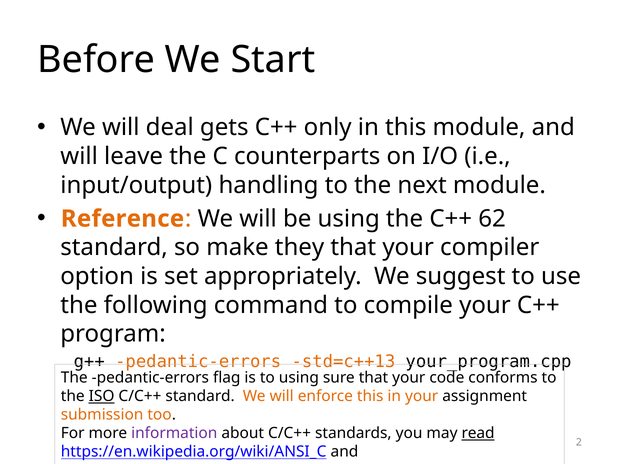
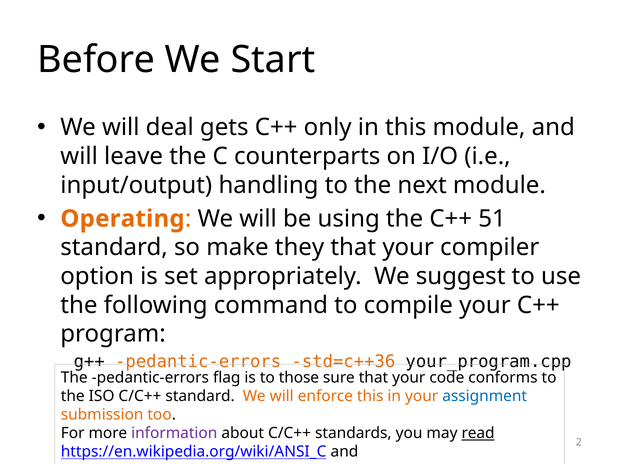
Reference: Reference -> Operating (123, 219)
62: 62 -> 51 (492, 219)
std=c++13: std=c++13 -> std=c++36 (343, 362)
to using: using -> those (299, 378)
ISO underline: present -> none (102, 396)
assignment colour: black -> blue (485, 396)
